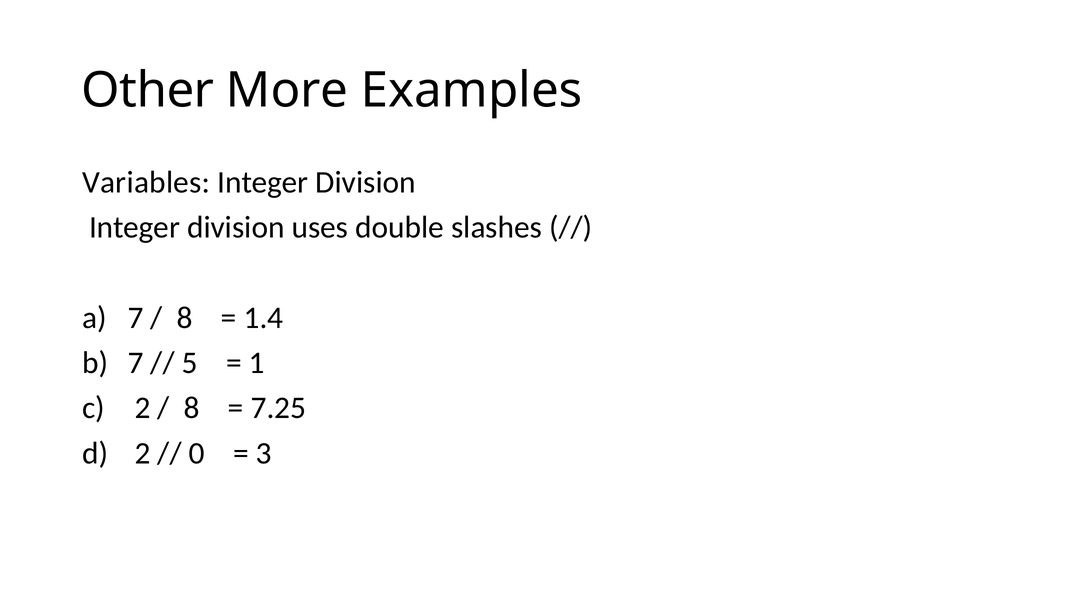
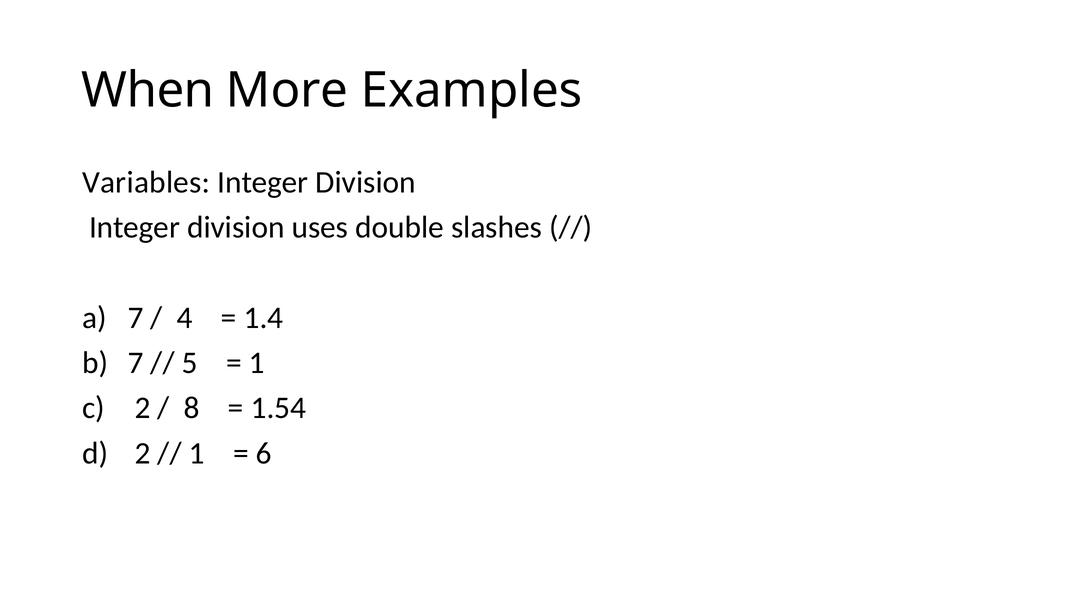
Other: Other -> When (148, 90)
8: 8 -> 4 (185, 318)
7.25: 7.25 -> 1.54 (278, 408)
0: 0 -> 1 (197, 453)
3: 3 -> 6 (264, 453)
